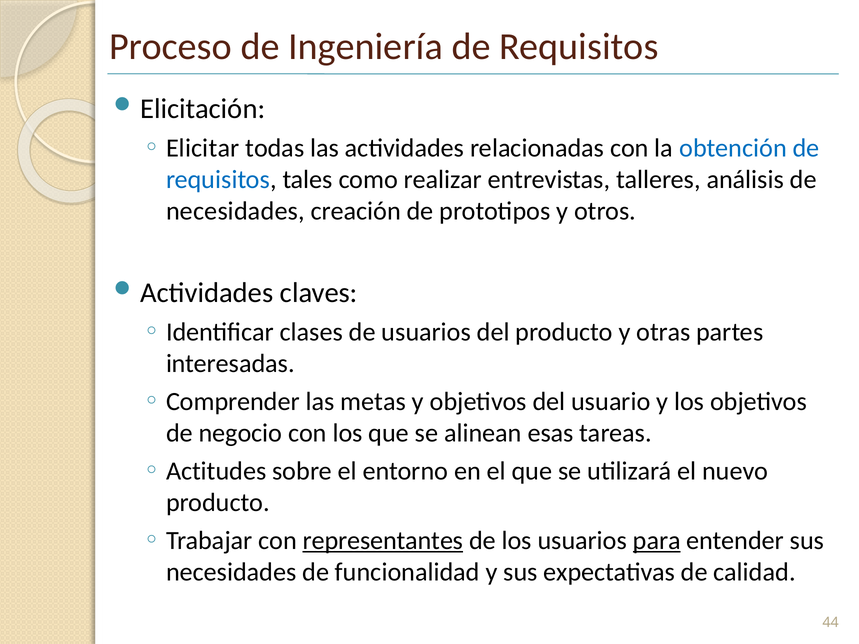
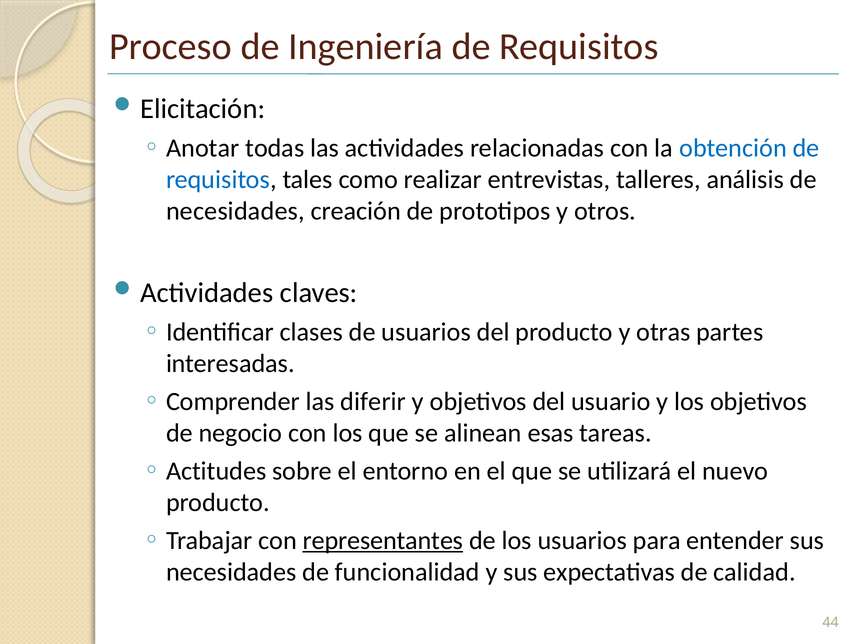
Elicitar: Elicitar -> Anotar (203, 148)
metas: metas -> diferir (373, 402)
para underline: present -> none (657, 541)
